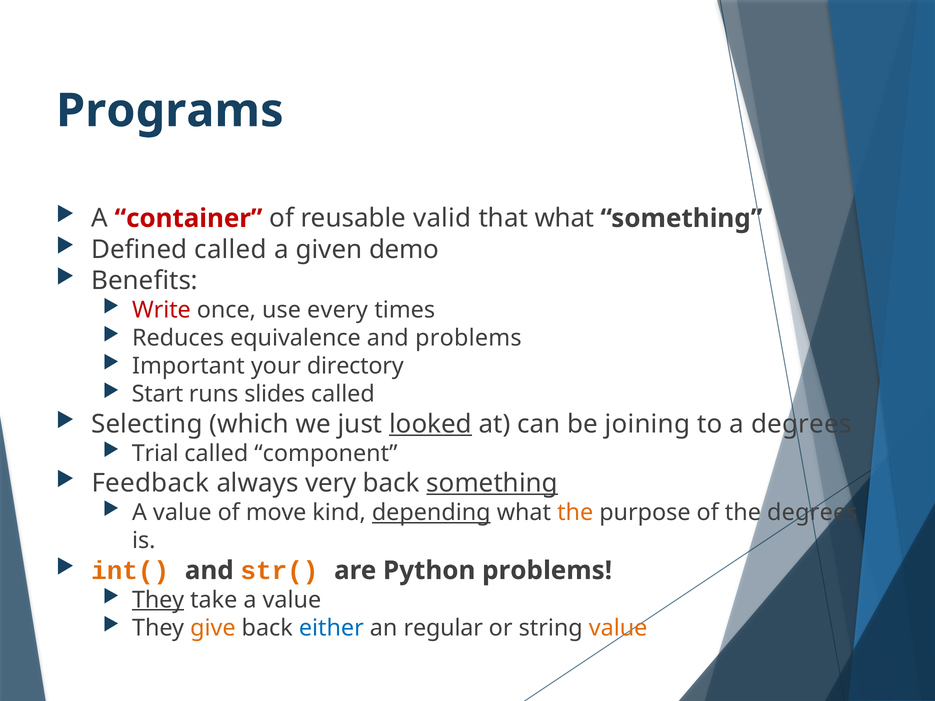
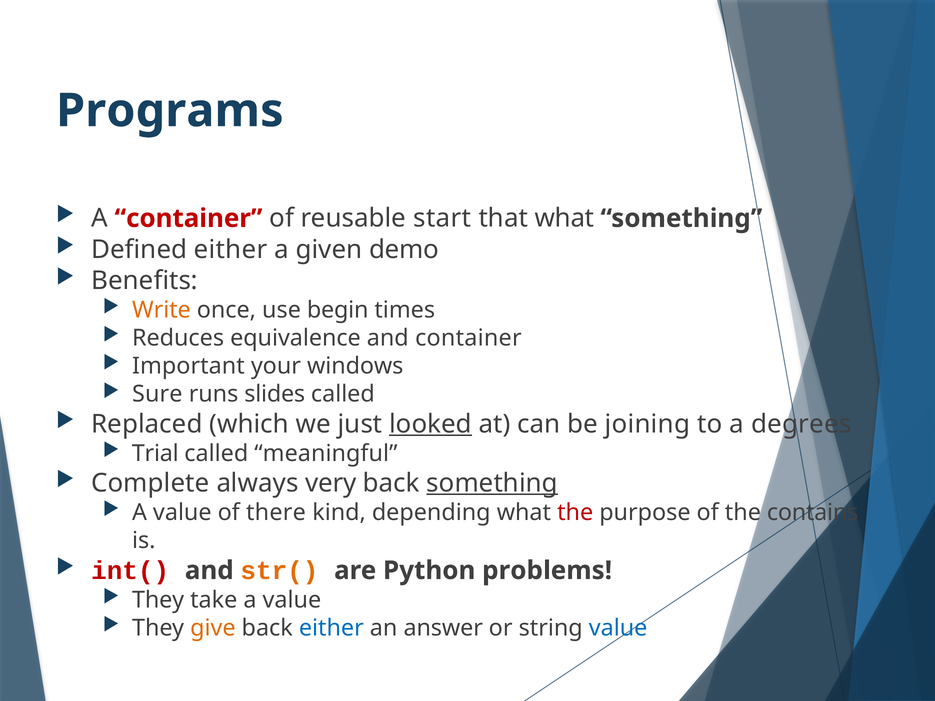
valid: valid -> start (442, 218)
Defined called: called -> either (231, 250)
Write colour: red -> orange (161, 310)
every: every -> begin (338, 310)
and problems: problems -> container (468, 338)
directory: directory -> windows (355, 366)
Start: Start -> Sure (157, 394)
Selecting: Selecting -> Replaced (147, 424)
component: component -> meaningful (326, 454)
Feedback: Feedback -> Complete (150, 483)
move: move -> there (276, 513)
depending underline: present -> none (431, 513)
the colour: orange -> red (575, 513)
the degrees: degrees -> contains (813, 513)
int( colour: orange -> red (130, 571)
They underline: present -> none (158, 600)
regular: regular -> answer (443, 628)
value colour: orange -> blue (618, 628)
